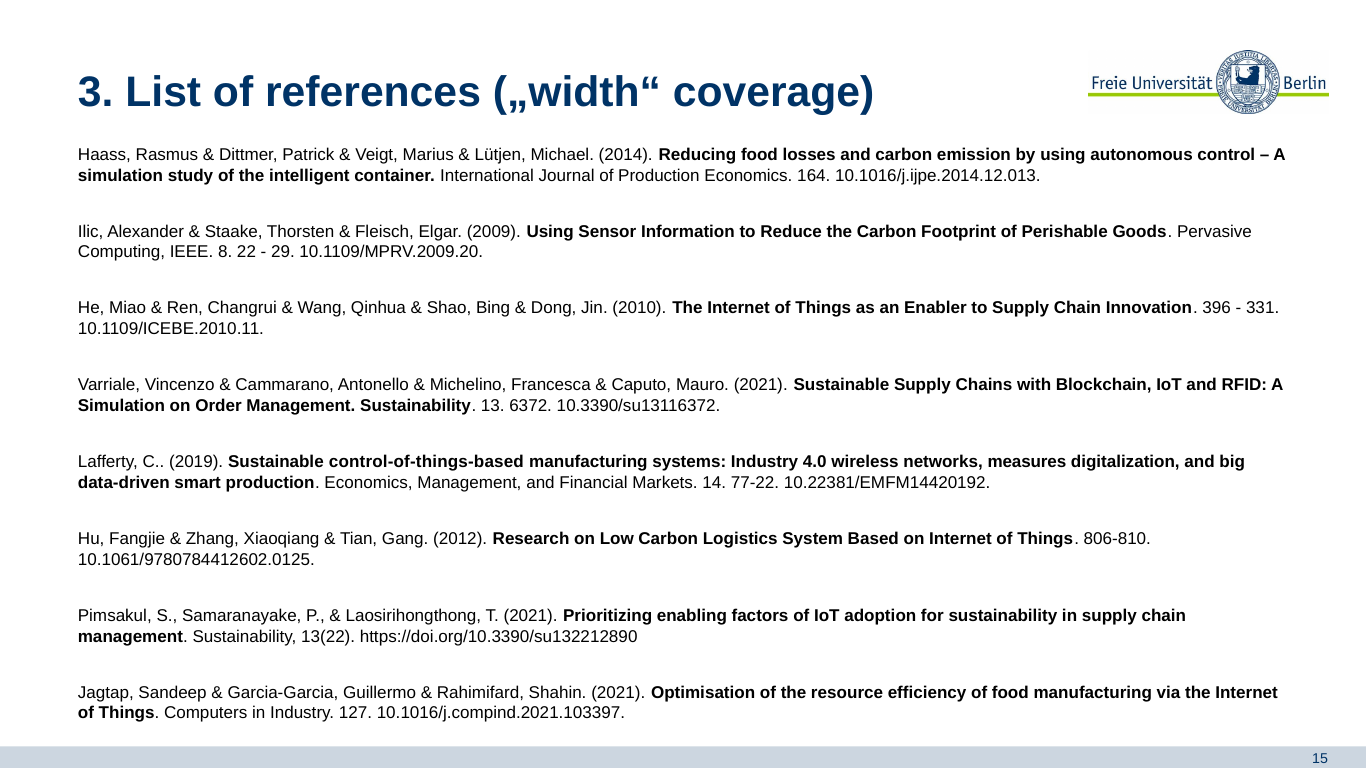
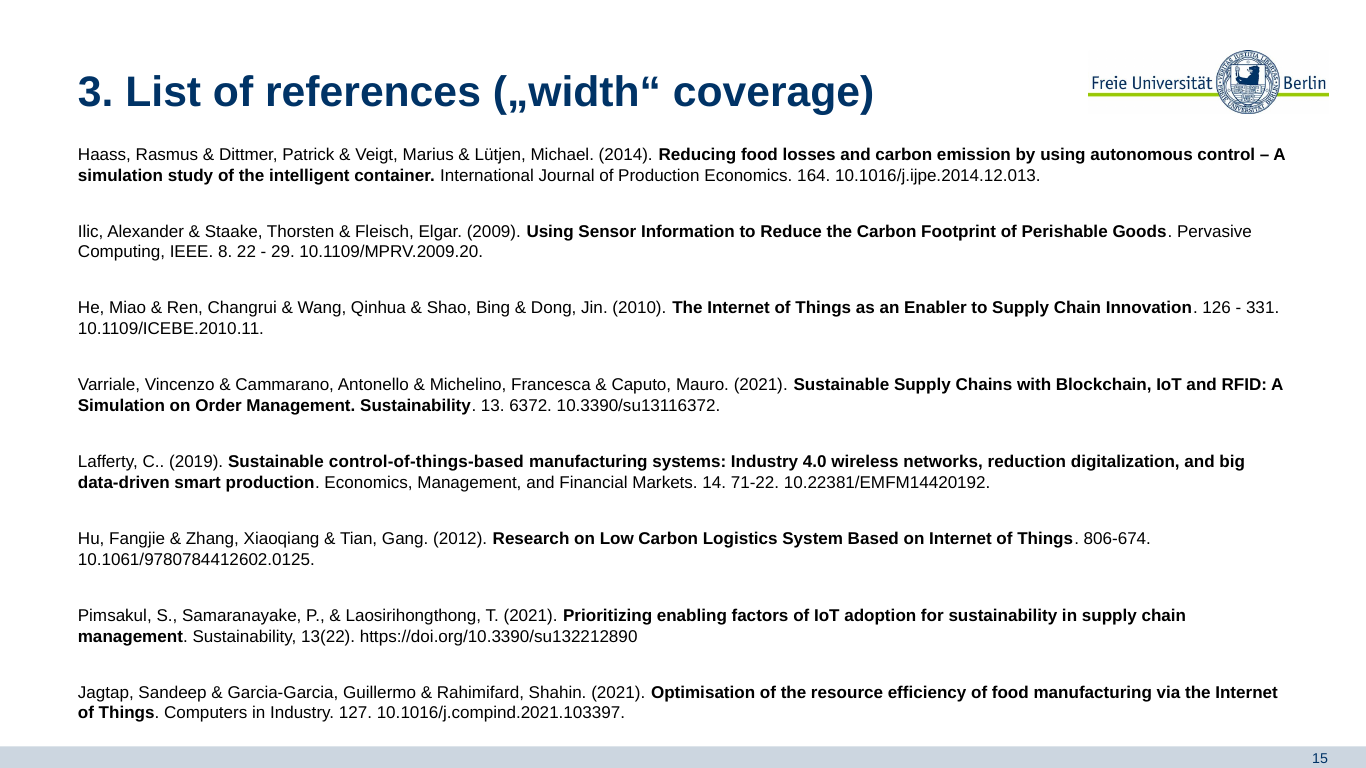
396: 396 -> 126 (1217, 308)
measures: measures -> reduction (1027, 462)
77-22: 77-22 -> 71-22 (755, 483)
806-810: 806-810 -> 806-674 (1117, 539)
